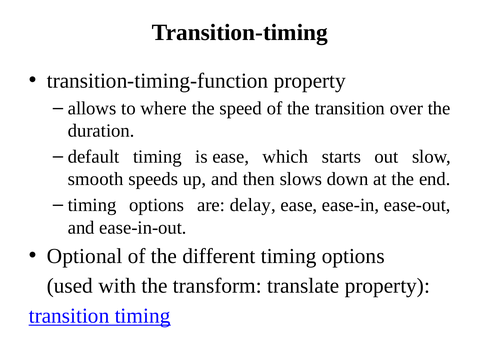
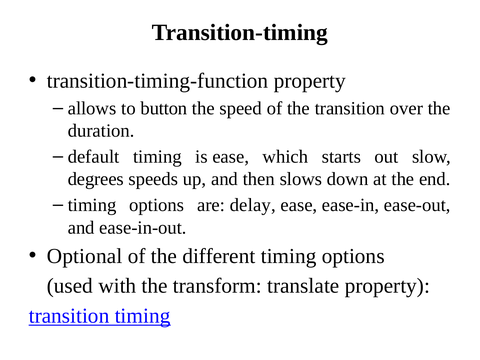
where: where -> button (164, 108)
smooth: smooth -> degrees (96, 179)
